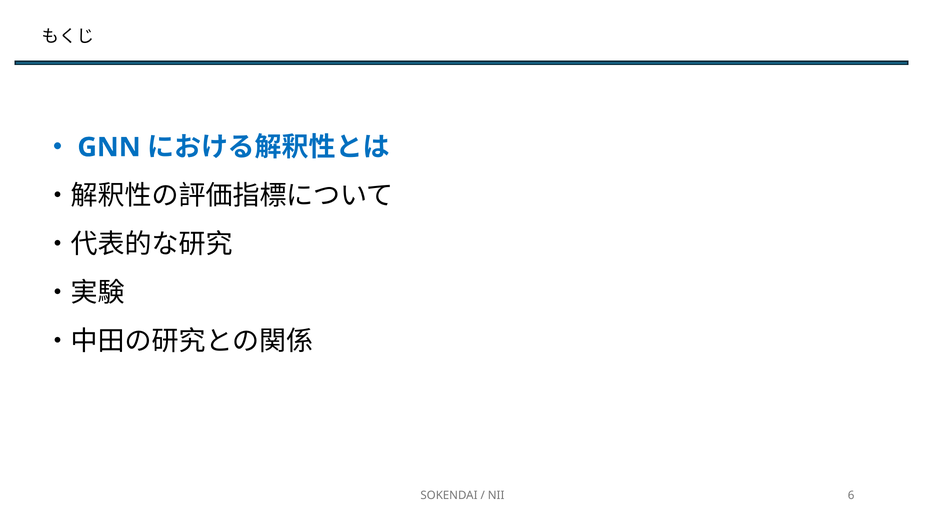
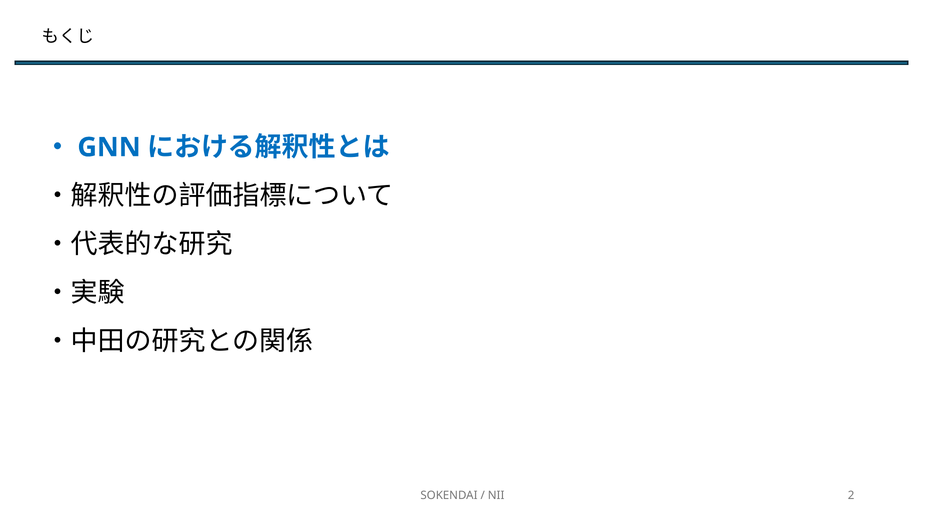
6: 6 -> 2 (851, 496)
